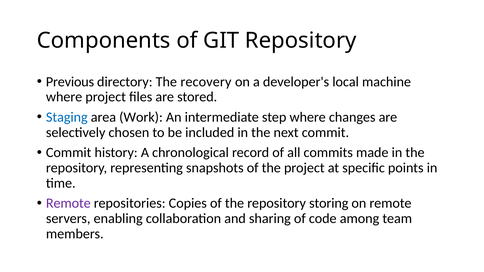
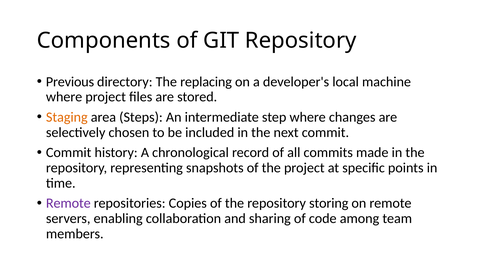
recovery: recovery -> replacing (206, 82)
Staging colour: blue -> orange (67, 117)
Work: Work -> Steps (141, 117)
